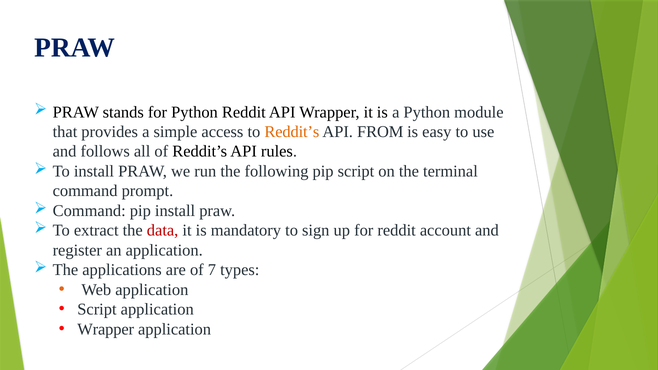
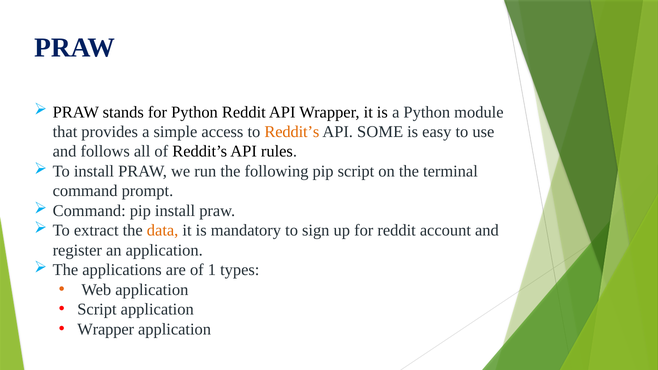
FROM: FROM -> SOME (380, 132)
data colour: red -> orange (163, 231)
7: 7 -> 1 (212, 270)
